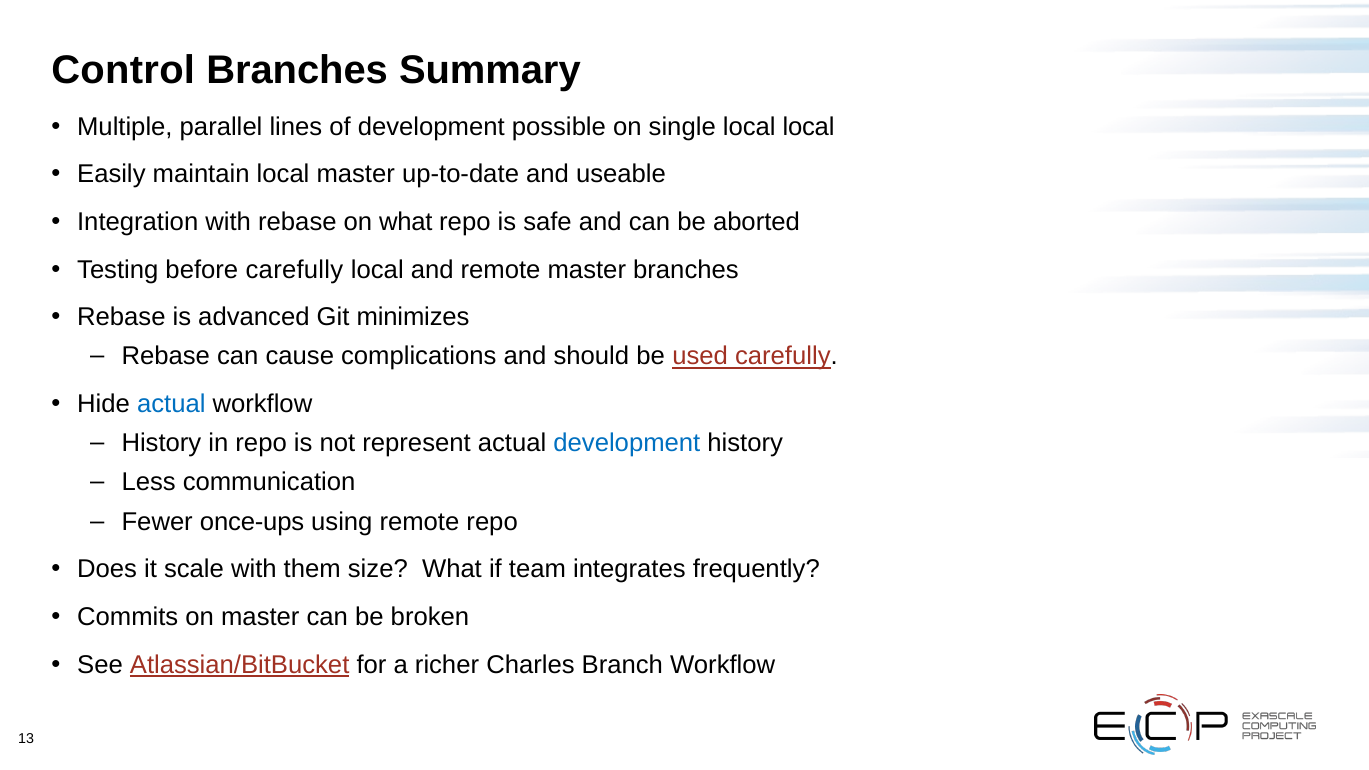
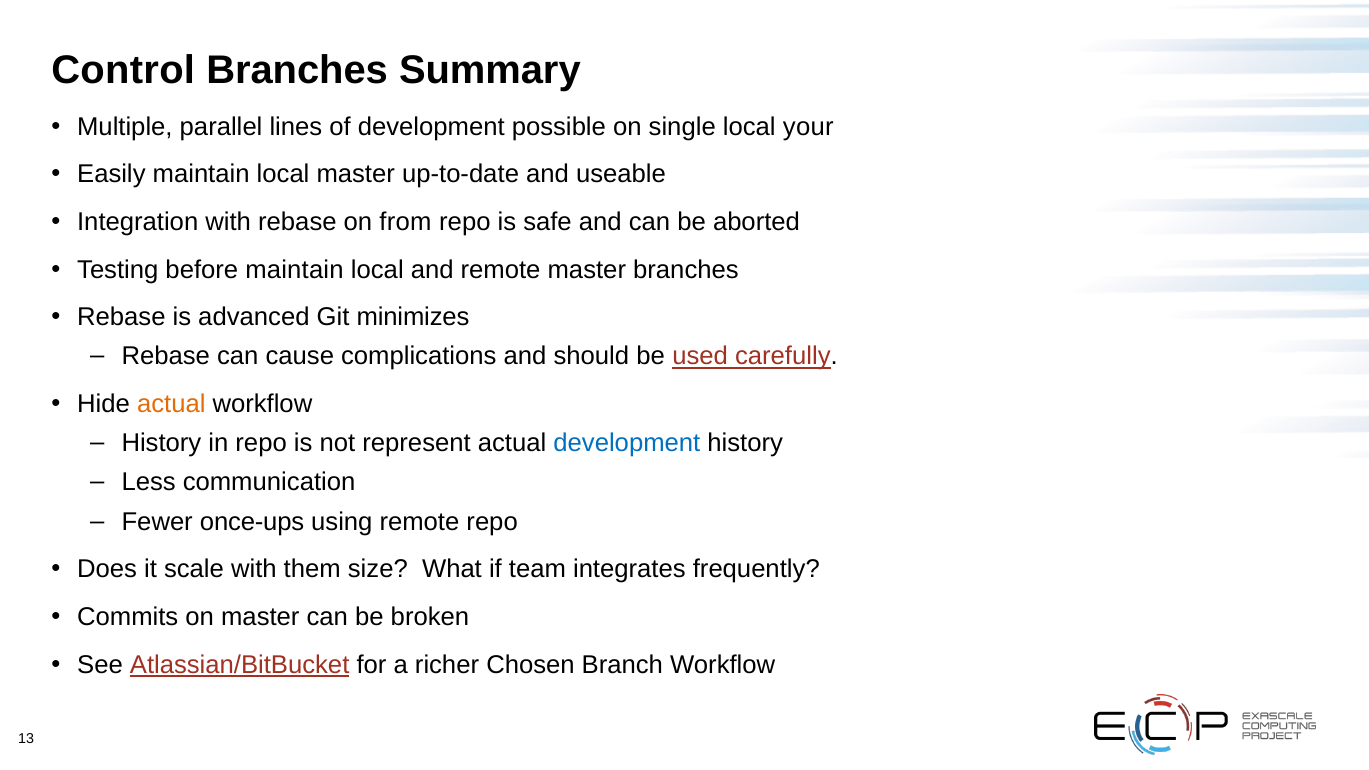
local local: local -> your (808, 127)
on what: what -> from (406, 222)
before carefully: carefully -> maintain (294, 270)
actual colour: blue -> orange (171, 404)
Charles: Charles -> Chosen (530, 665)
